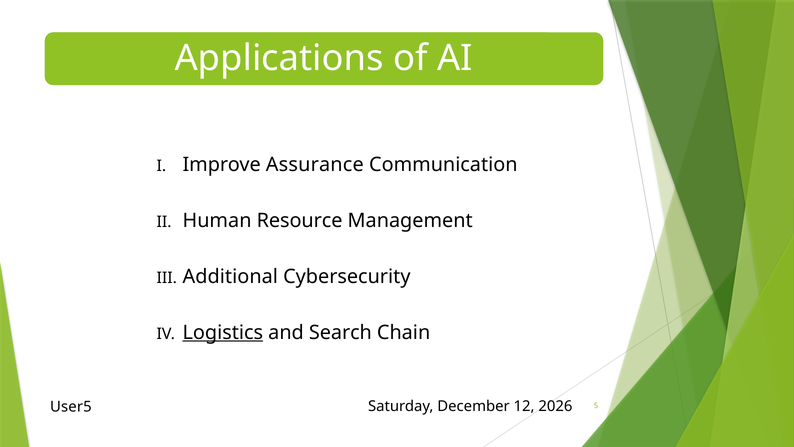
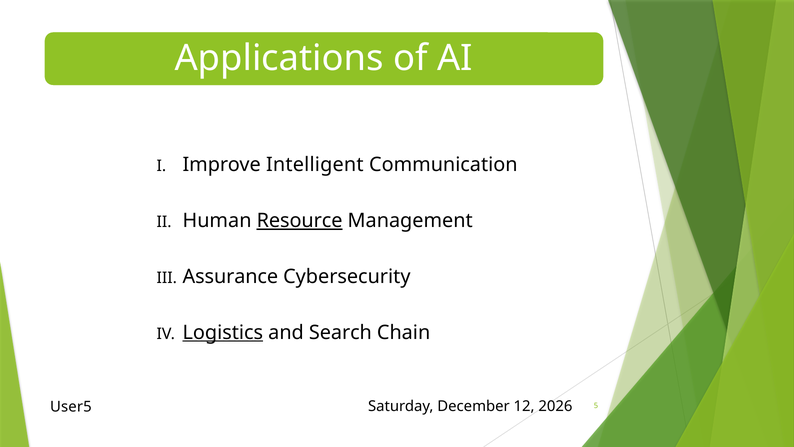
Assurance: Assurance -> Intelligent (315, 165)
Resource underline: none -> present (300, 220)
Additional: Additional -> Assurance (230, 276)
